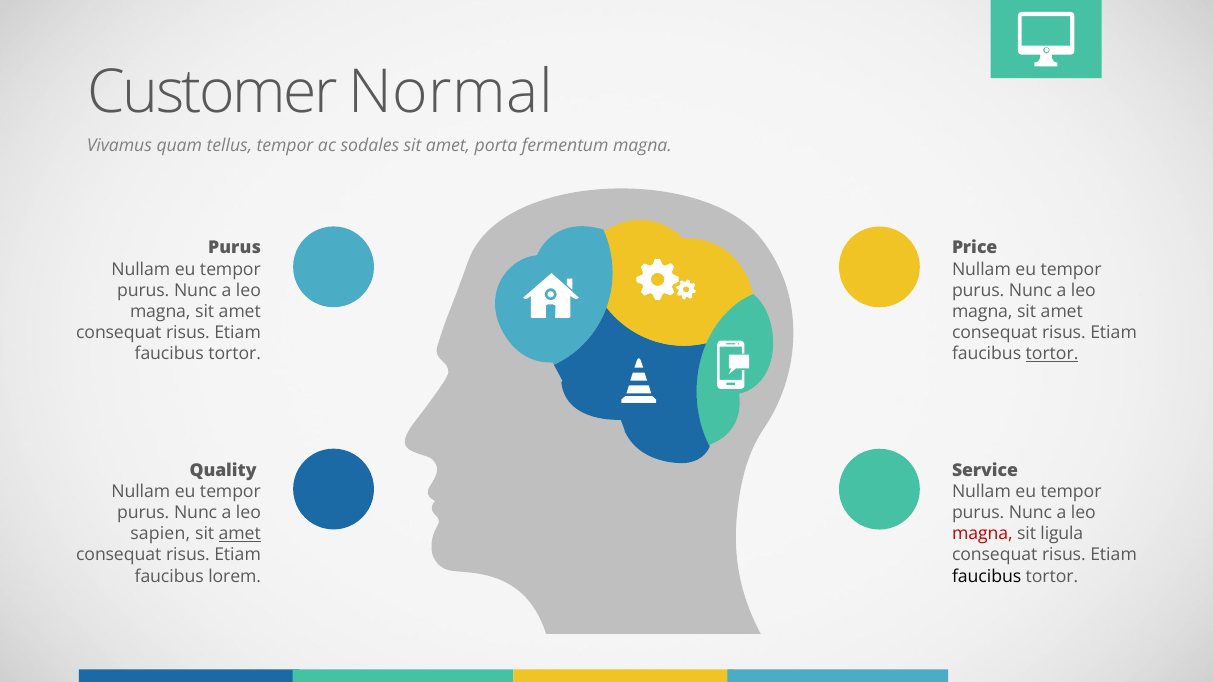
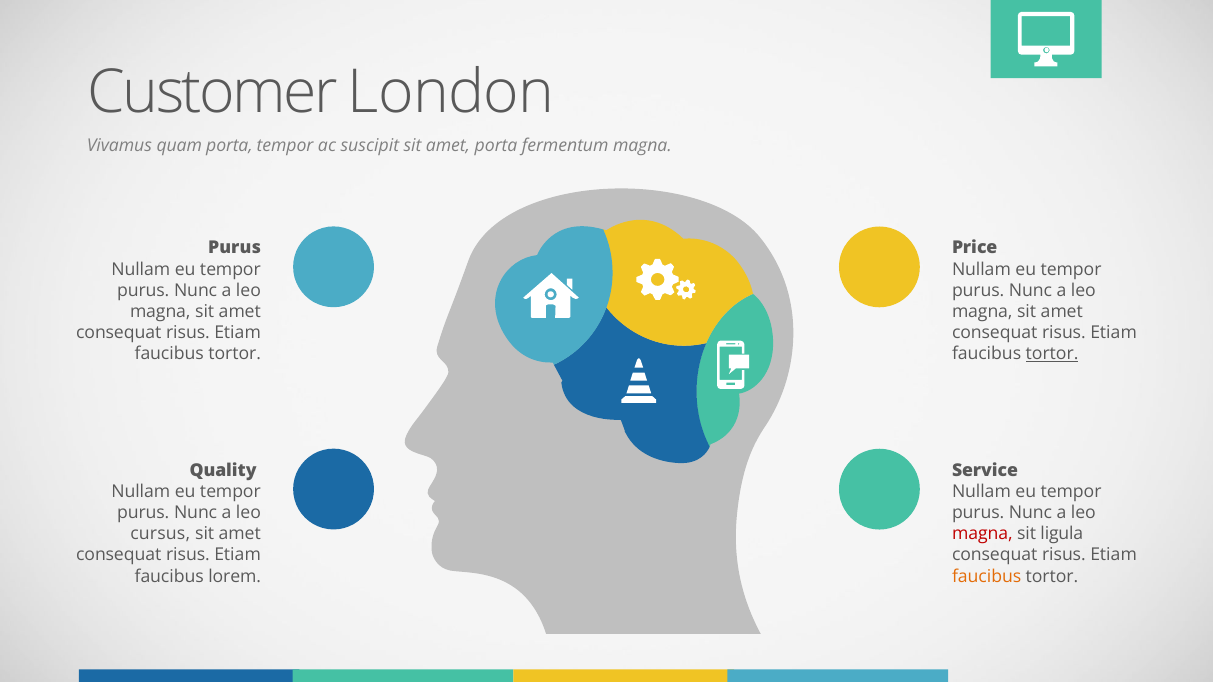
Normal: Normal -> London (451, 93)
quam tellus: tellus -> porta (229, 146)
sodales: sodales -> suscipit (370, 146)
sapien: sapien -> cursus (160, 534)
amet underline: present -> none (240, 534)
faucibus colour: black -> orange (987, 577)
